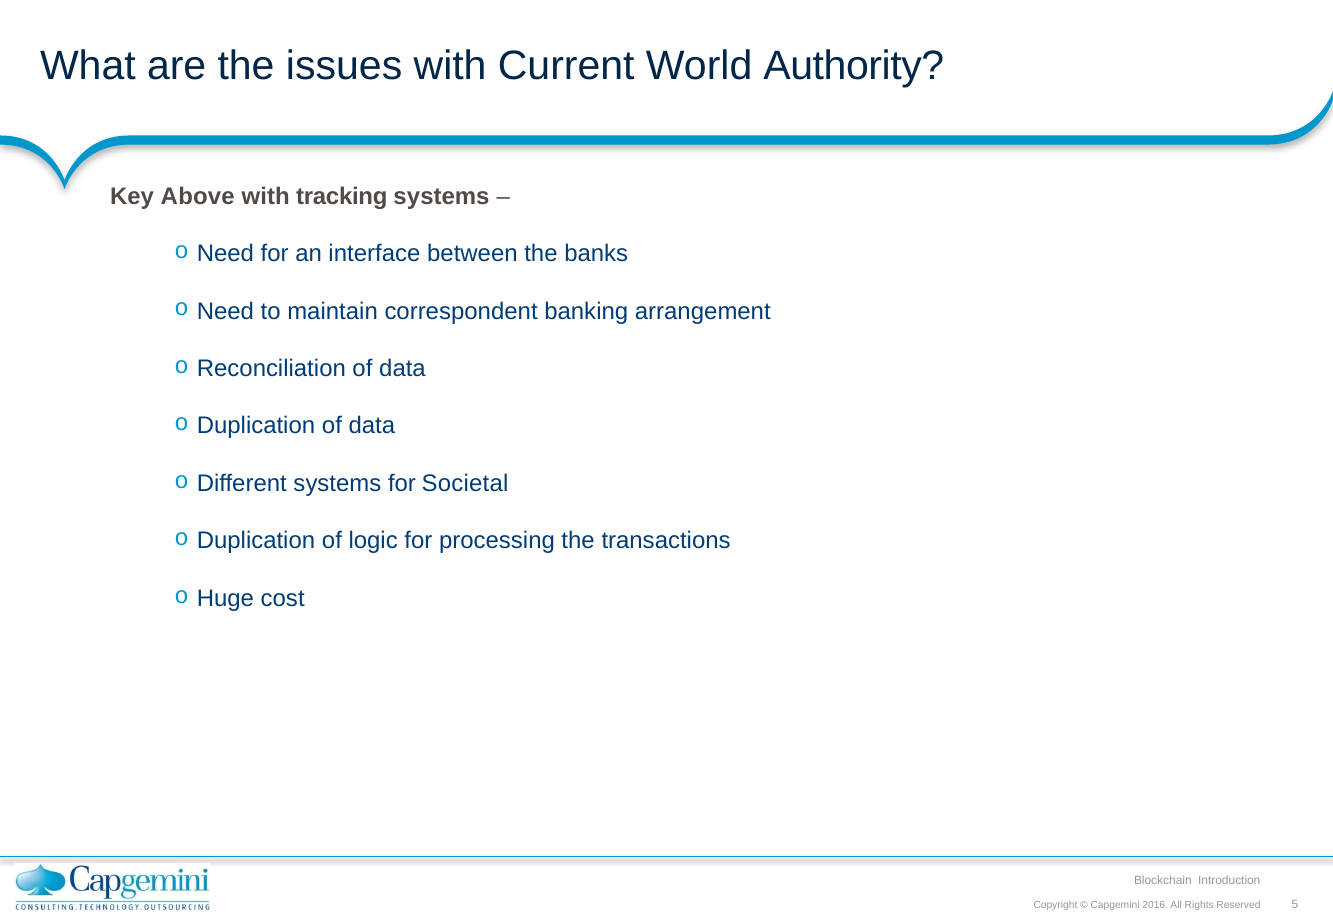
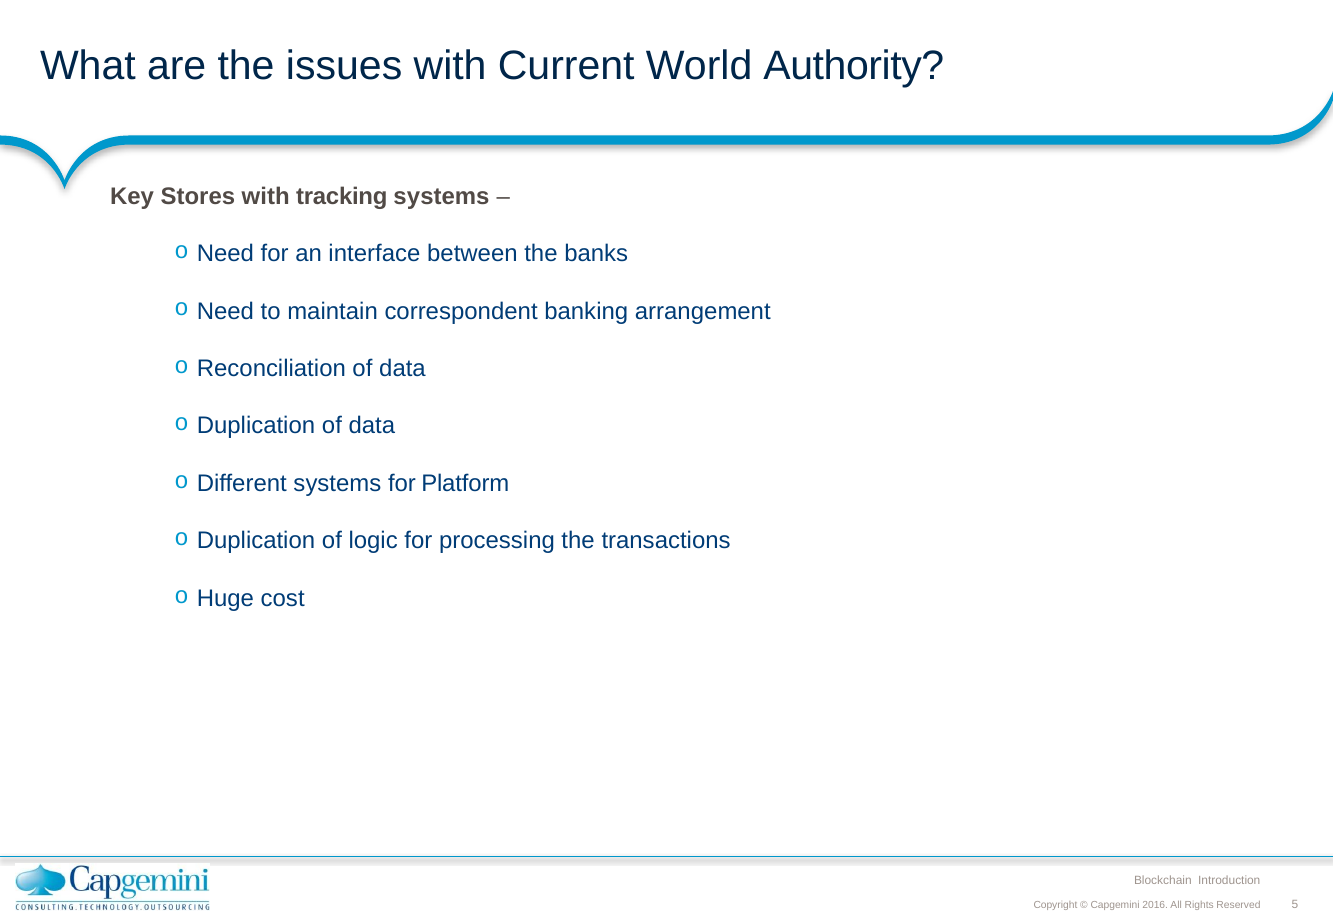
Above: Above -> Stores (198, 196)
Societal: Societal -> Platform (465, 483)
